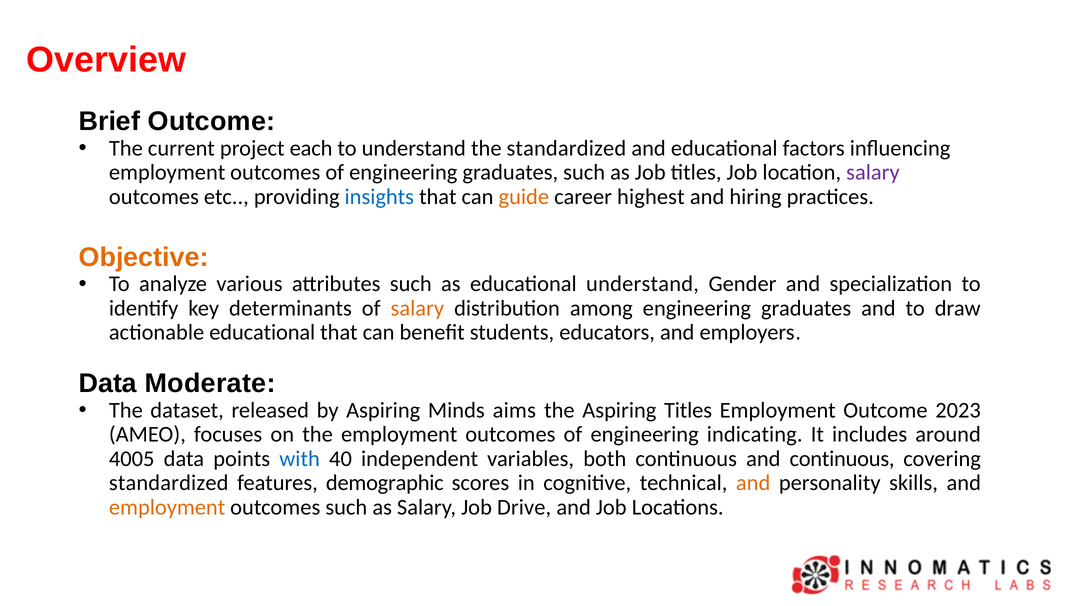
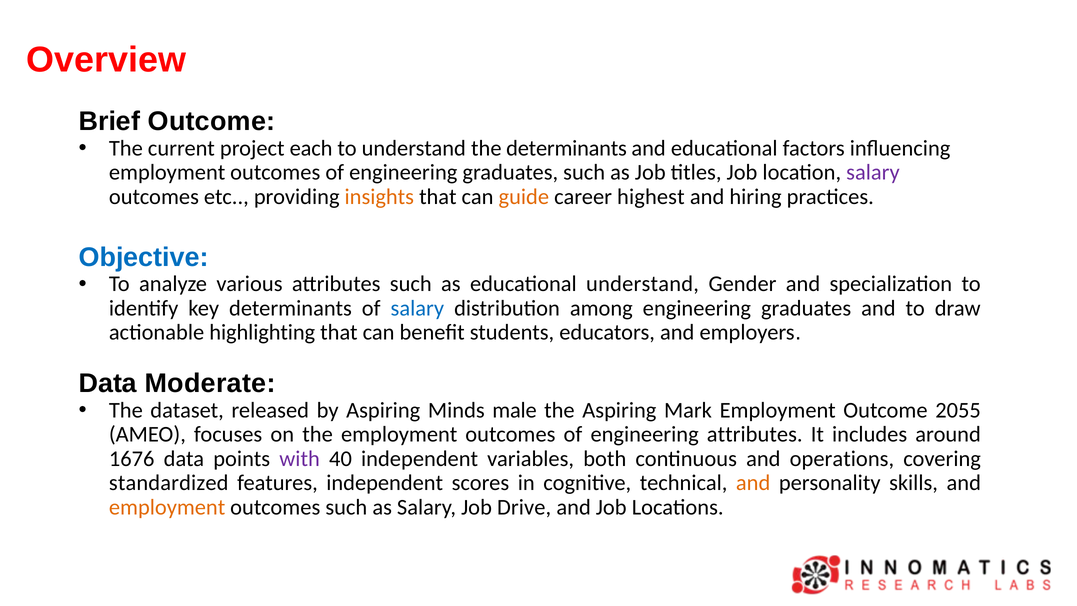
the standardized: standardized -> determinants (567, 148)
insights colour: blue -> orange (379, 197)
Objective colour: orange -> blue (144, 257)
salary colour: orange -> blue (417, 308)
actionable educational: educational -> highlighting (262, 332)
aims: aims -> male (514, 410)
Aspiring Titles: Titles -> Mark (688, 410)
2023: 2023 -> 2055 (958, 410)
engineering indicating: indicating -> attributes (755, 434)
4005: 4005 -> 1676 (132, 459)
with colour: blue -> purple (300, 459)
and continuous: continuous -> operations (842, 459)
features demographic: demographic -> independent (385, 483)
